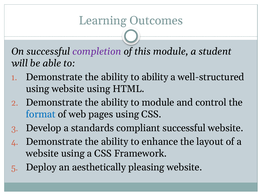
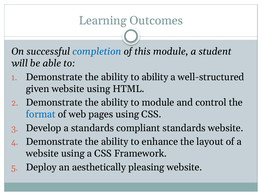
completion colour: purple -> blue (97, 52)
using: using -> given (38, 89)
compliant successful: successful -> standards (184, 128)
